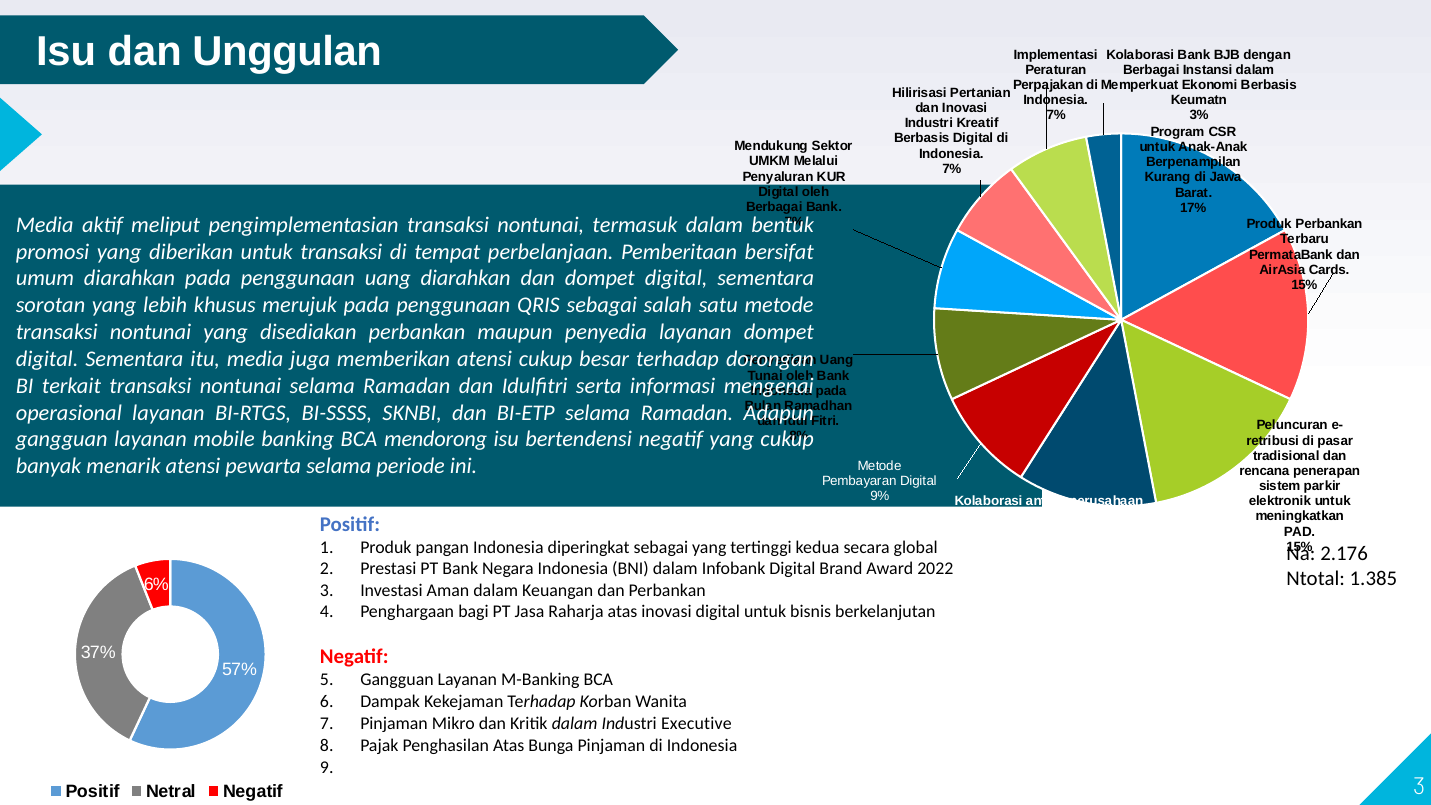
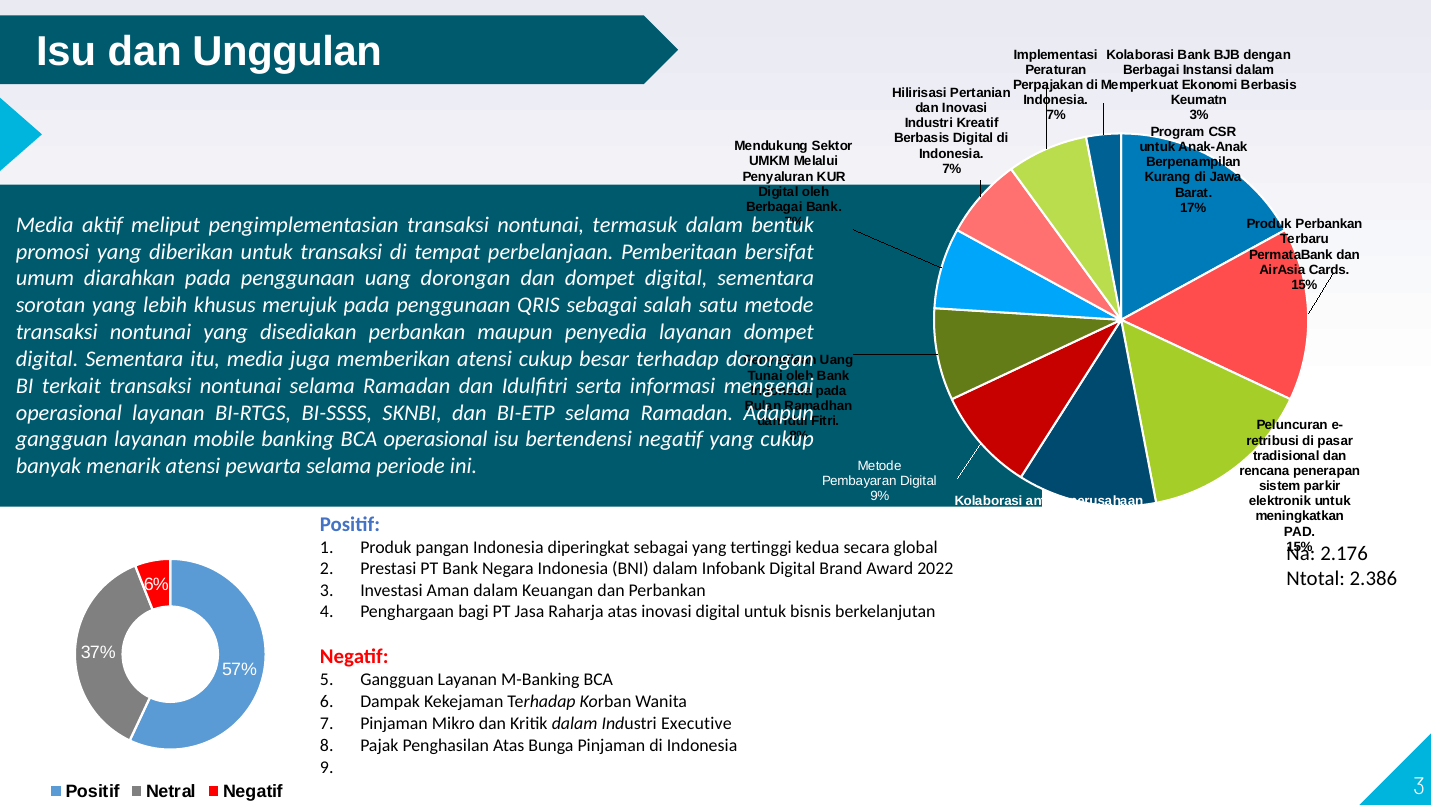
uang diarahkan: diarahkan -> dorongan (465, 278)
BCA mendorong: mendorong -> operasional (436, 439)
1.385: 1.385 -> 2.386 (1373, 579)
